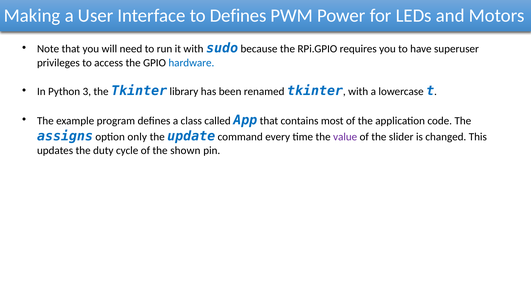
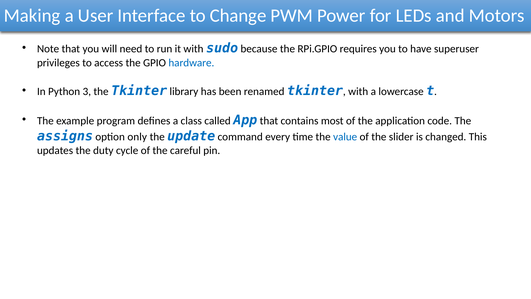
to Defines: Defines -> Change (238, 16)
value colour: purple -> blue (345, 137)
shown: shown -> careful (185, 150)
